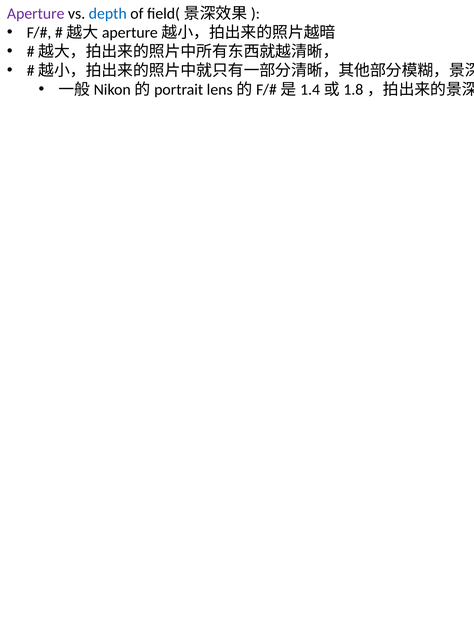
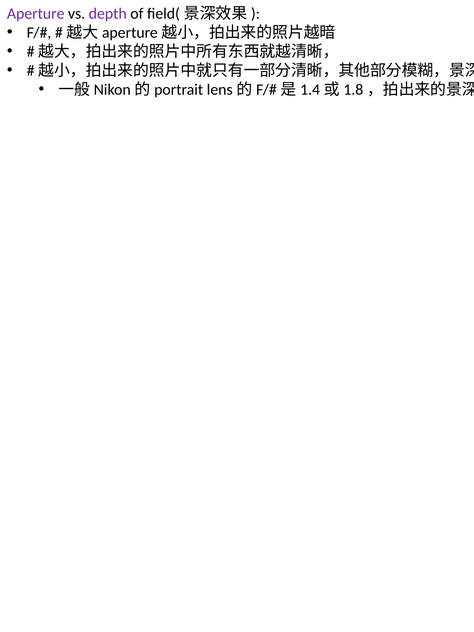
depth colour: blue -> purple (108, 14)
